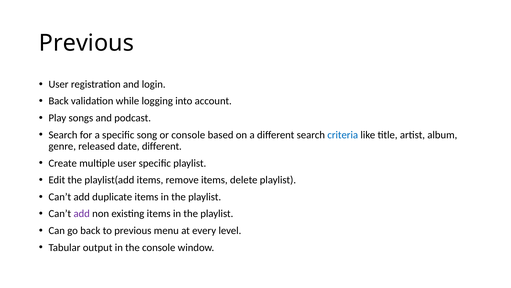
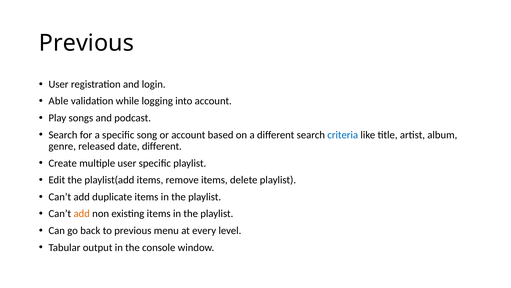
Back: Back -> Able (58, 101)
or console: console -> account (188, 135)
add colour: purple -> orange (82, 213)
